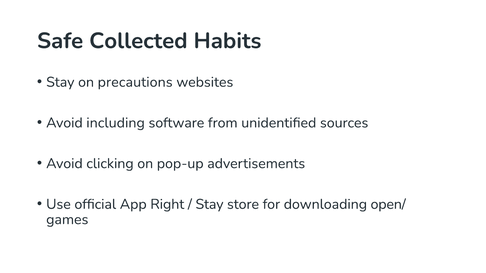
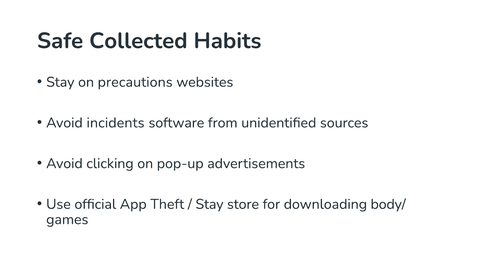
including: including -> incidents (116, 123)
Right: Right -> Theft (167, 204)
open/: open/ -> body/ (388, 204)
